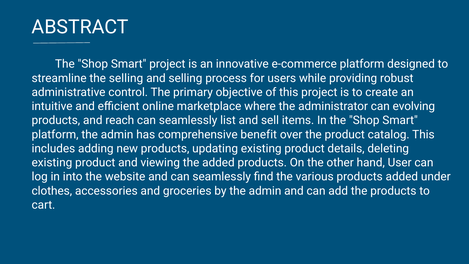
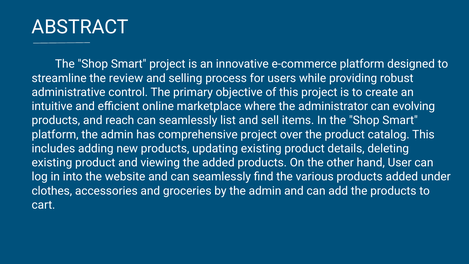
the selling: selling -> review (126, 78)
comprehensive benefit: benefit -> project (259, 134)
